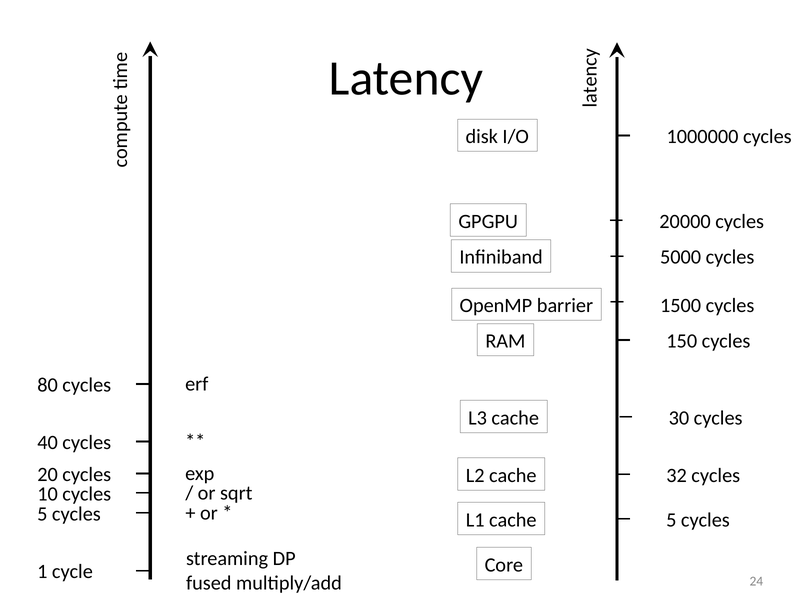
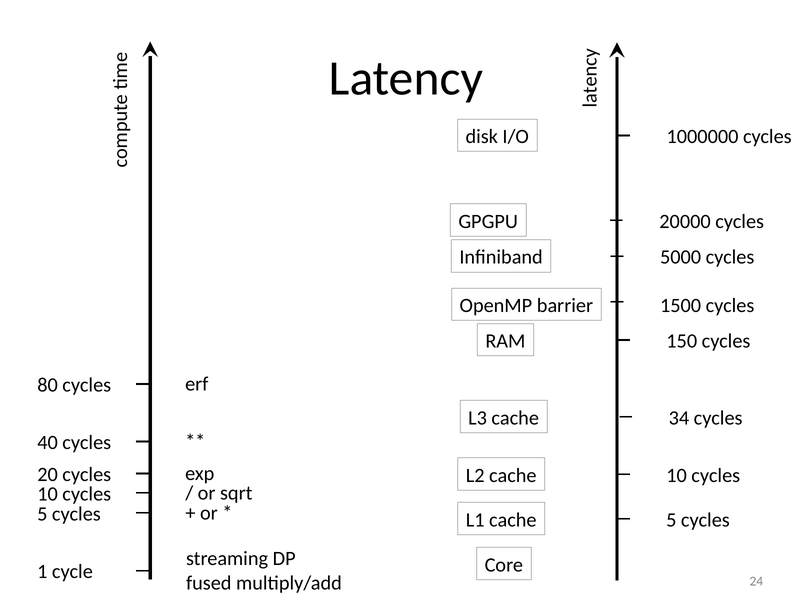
30: 30 -> 34 (679, 418)
cache 32: 32 -> 10 (677, 476)
